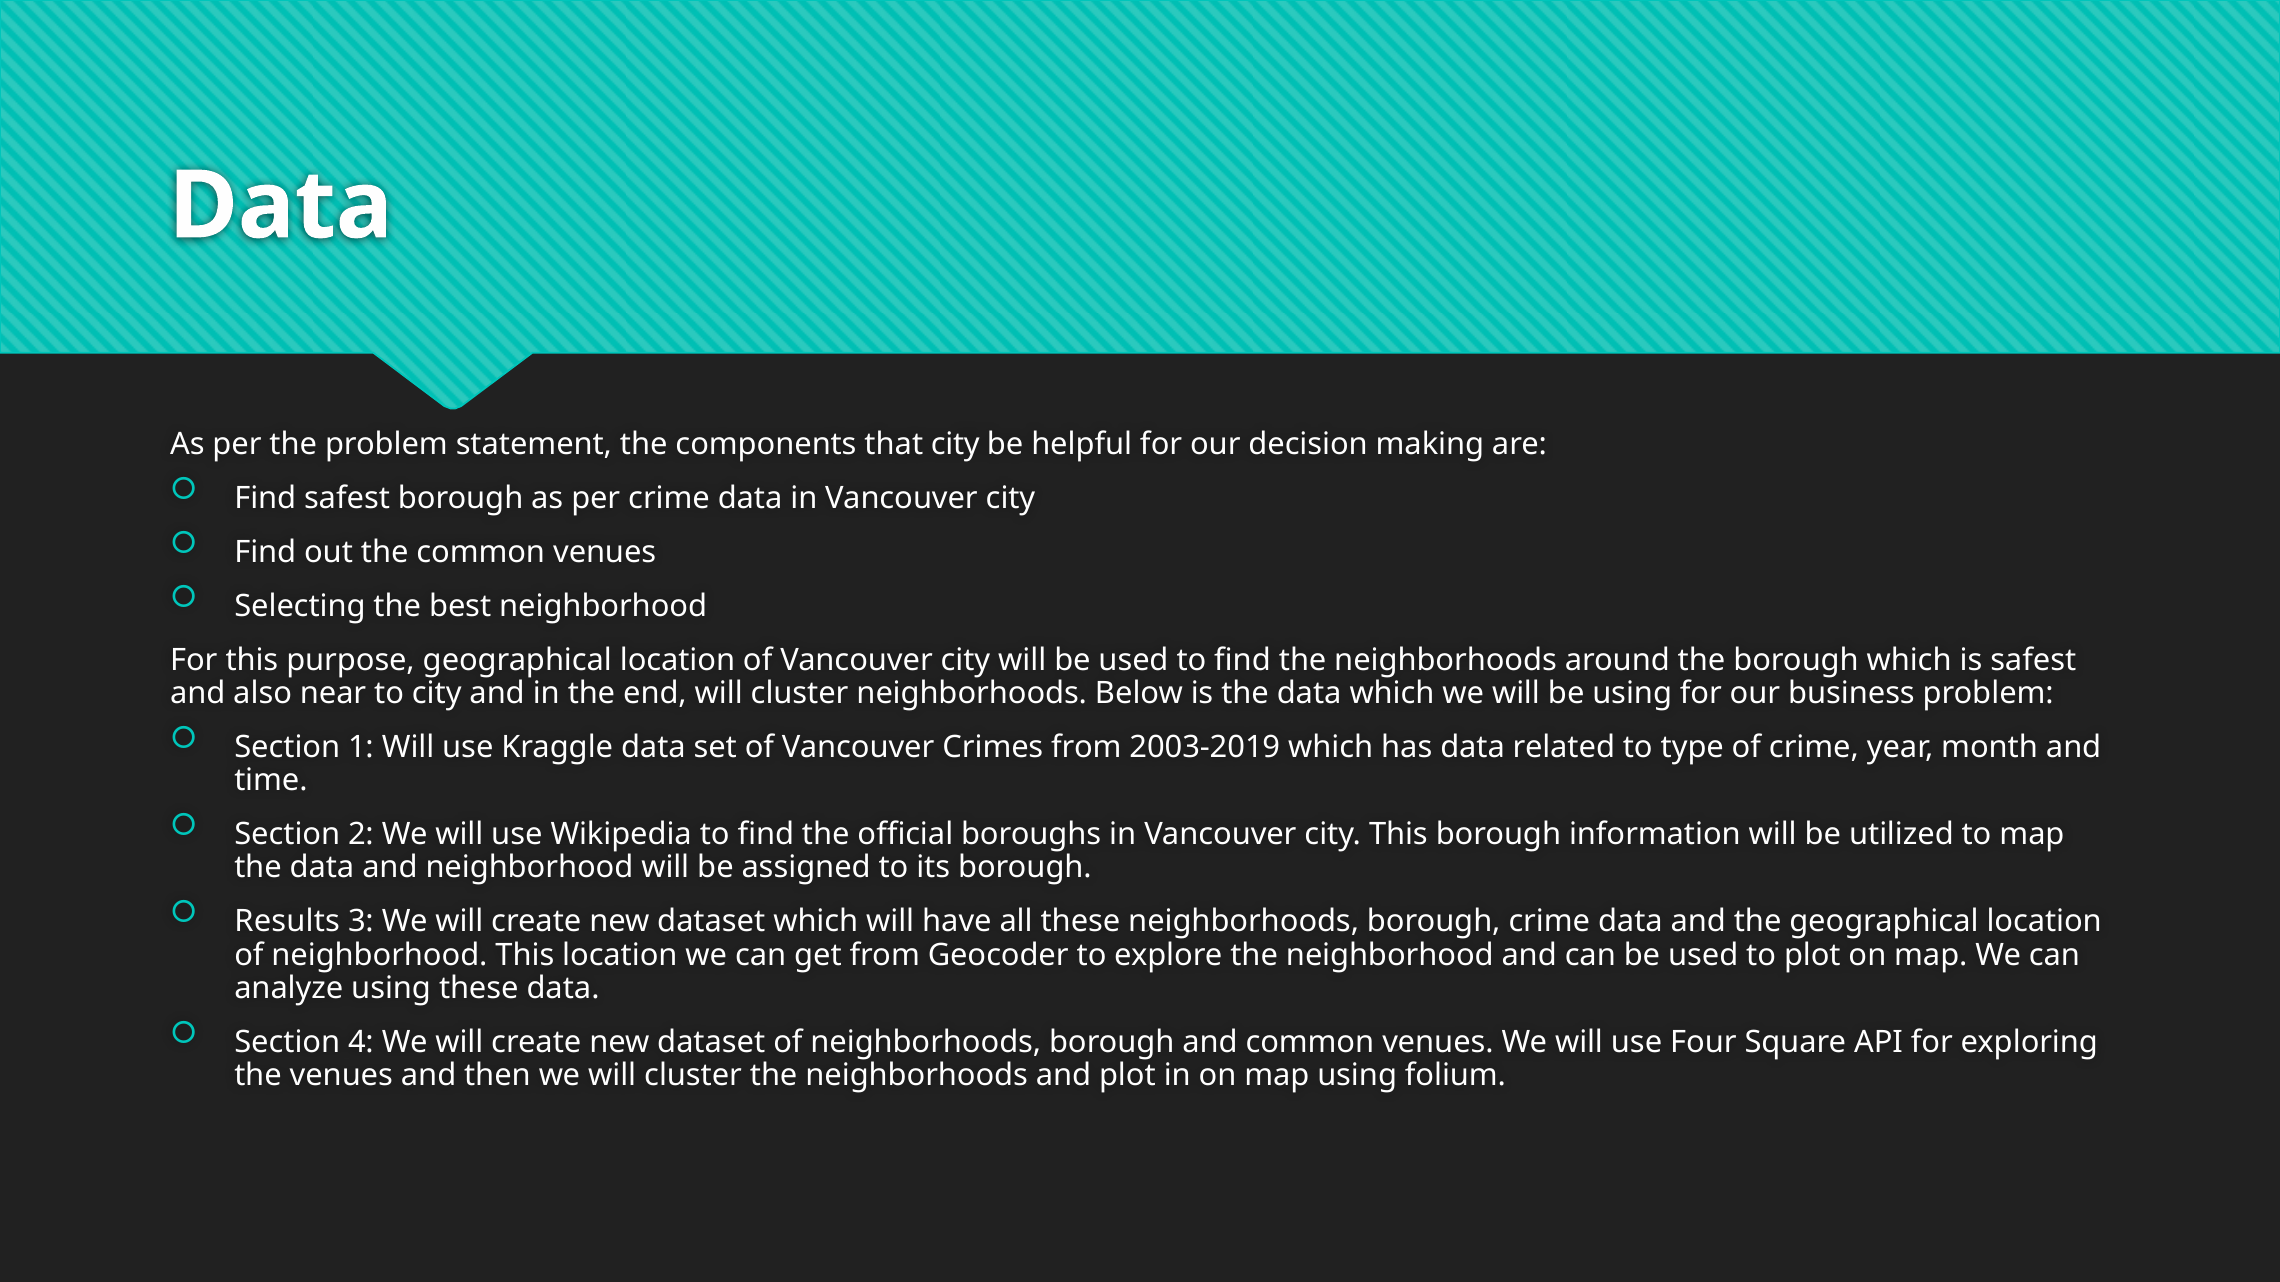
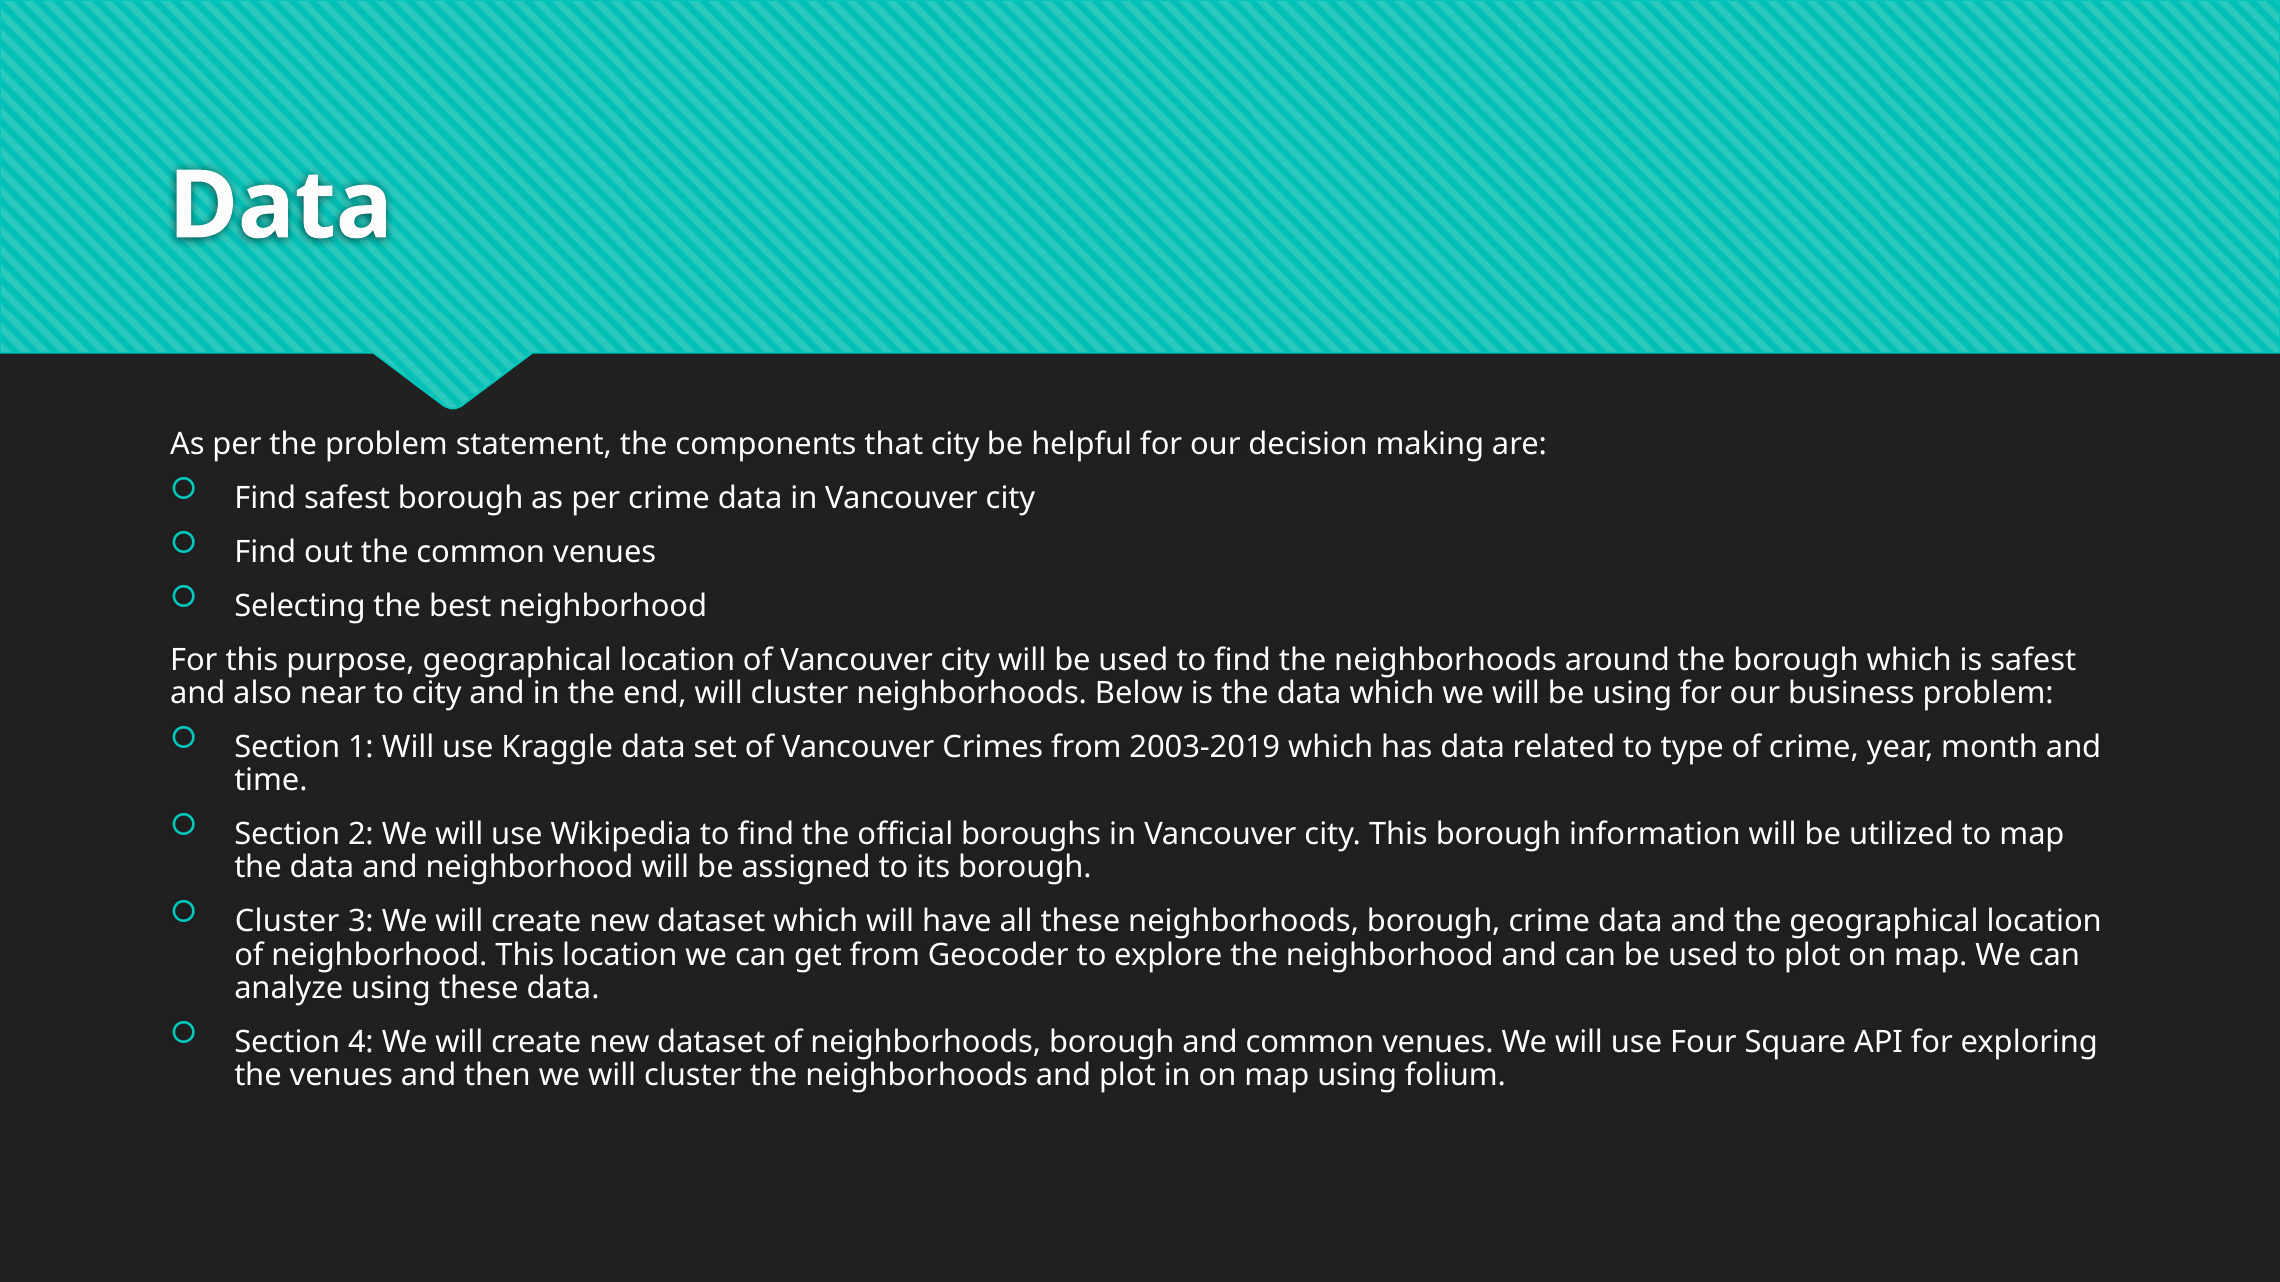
Results: Results -> Cluster (287, 922)
